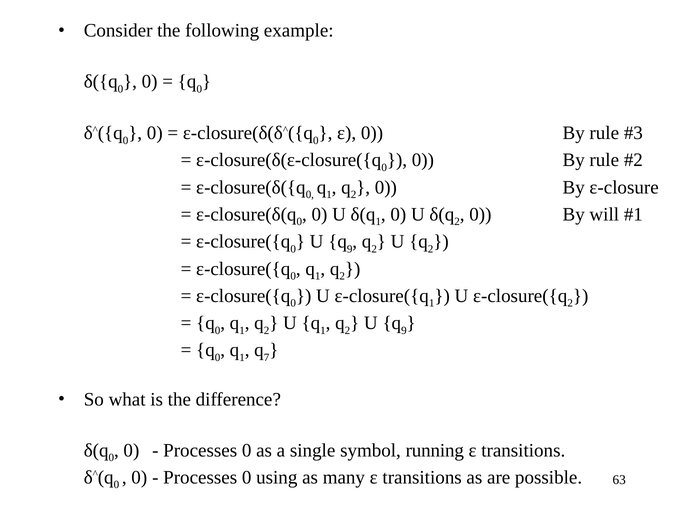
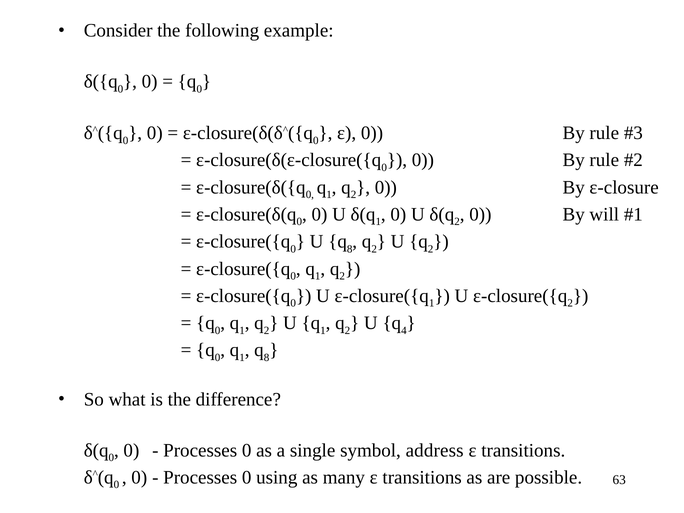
9: 9 -> 8 (350, 249)
9: 9 -> 4 (404, 330)
7: 7 -> 8 (267, 358)
running: running -> address (435, 450)
